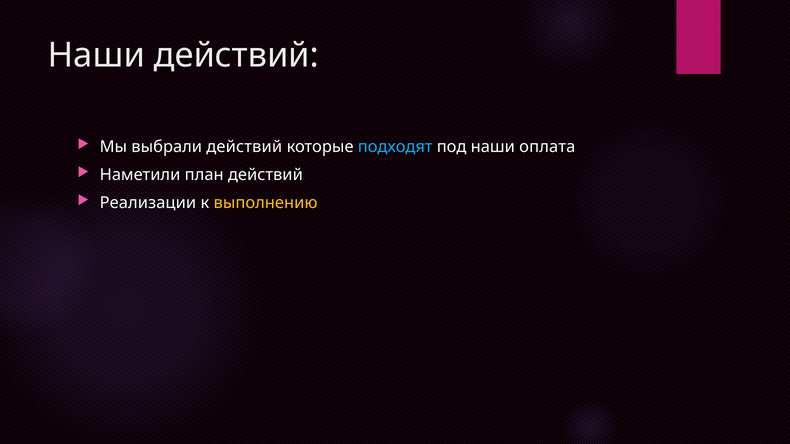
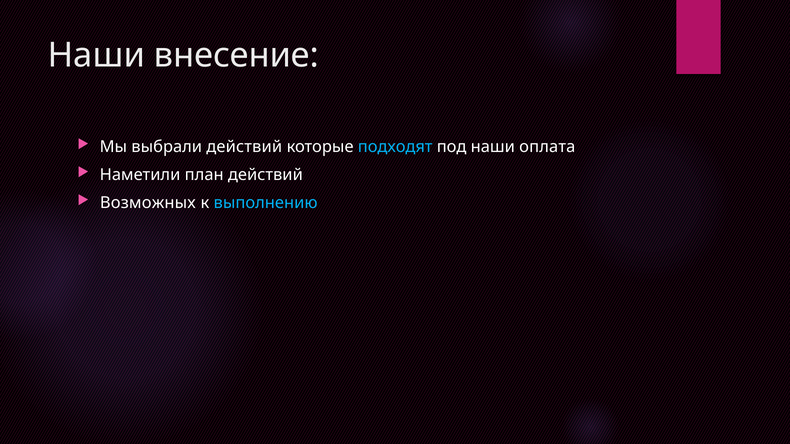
Наши действий: действий -> внесение (236, 55)
Реализации: Реализации -> Возможных (148, 203)
выполнению colour: yellow -> light blue (266, 203)
